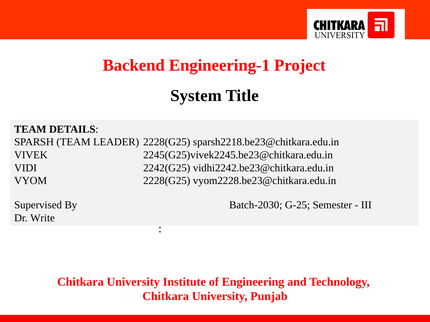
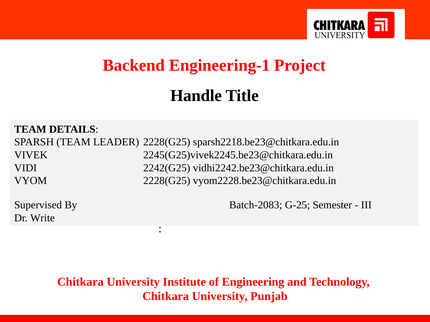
System: System -> Handle (196, 96)
Batch-2030: Batch-2030 -> Batch-2083 (256, 205)
